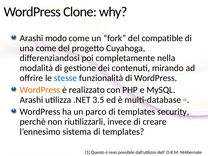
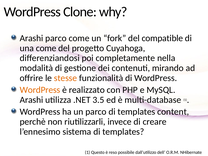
Arashi modo: modo -> parco (56, 38)
stesse colour: blue -> orange (65, 78)
security: security -> content (173, 112)
